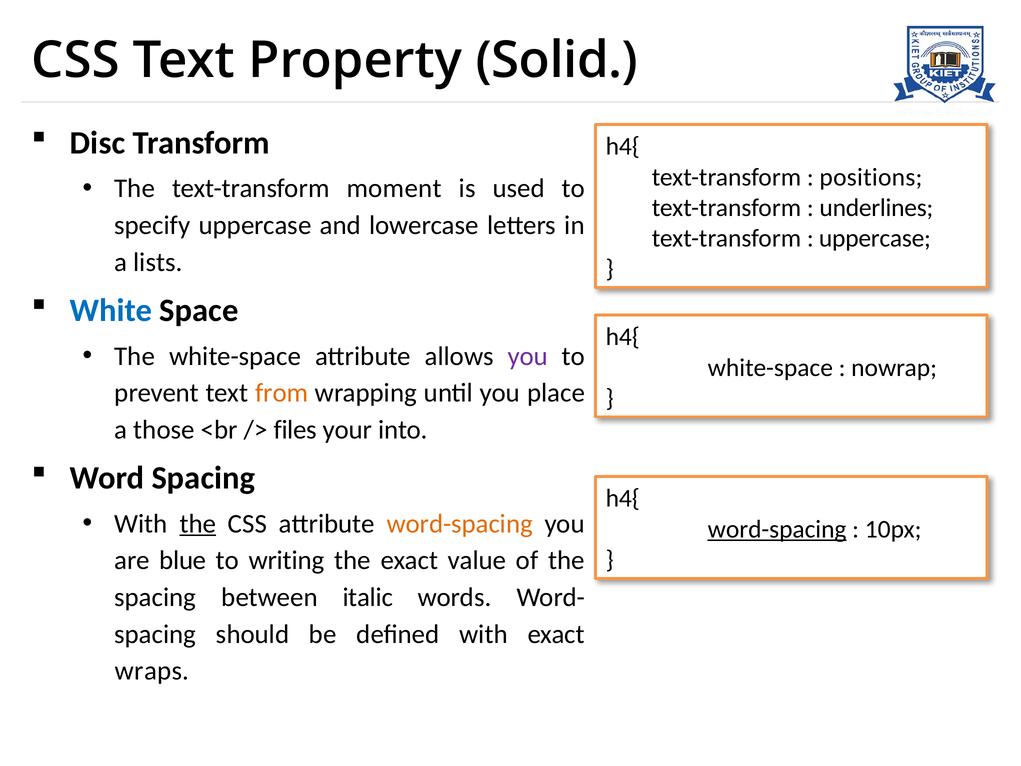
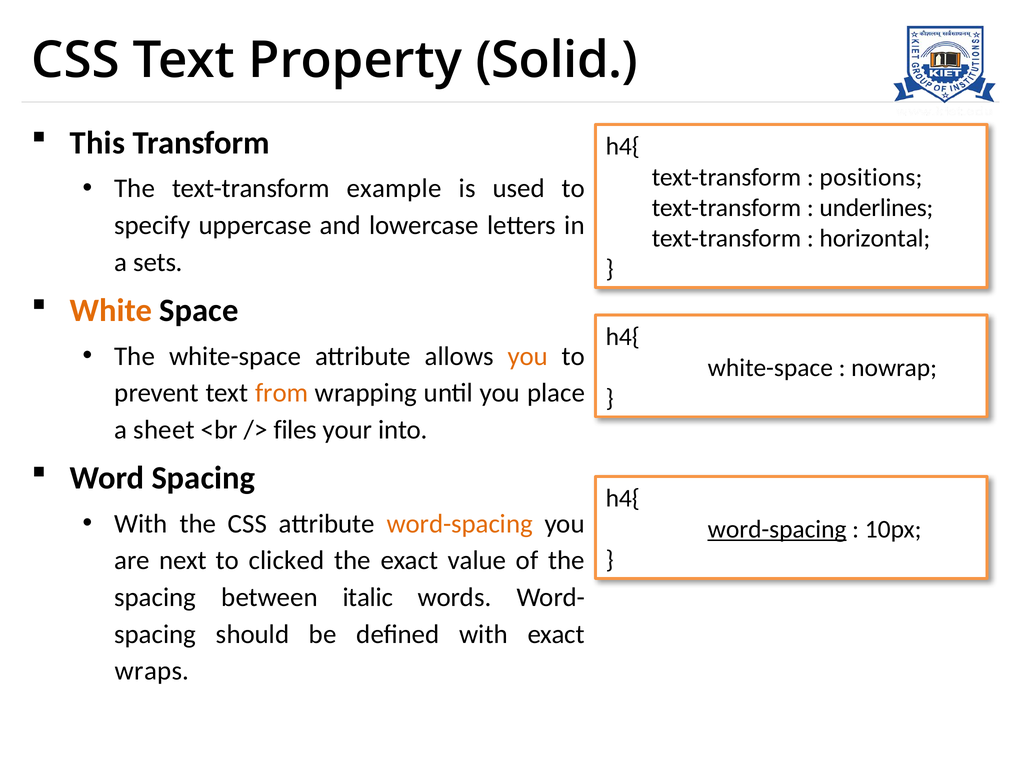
Disc: Disc -> This (97, 143)
moment: moment -> example (394, 189)
uppercase: uppercase -> horizontal (875, 238)
lists: lists -> sets (158, 262)
White colour: blue -> orange (111, 311)
you colour: purple -> orange (528, 356)
those: those -> sheet (164, 430)
the underline: present -> none (198, 524)
blue: blue -> next (183, 560)
writing: writing -> clicked (286, 560)
